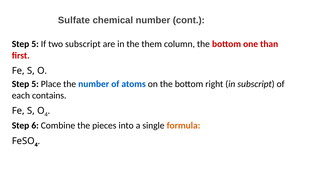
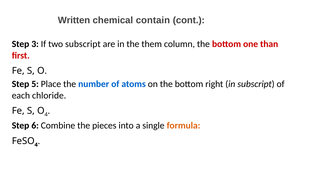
Sulfate: Sulfate -> Written (74, 20)
chemical number: number -> contain (153, 20)
5: 5 -> 3 (35, 44)
contains: contains -> chloride (49, 96)
